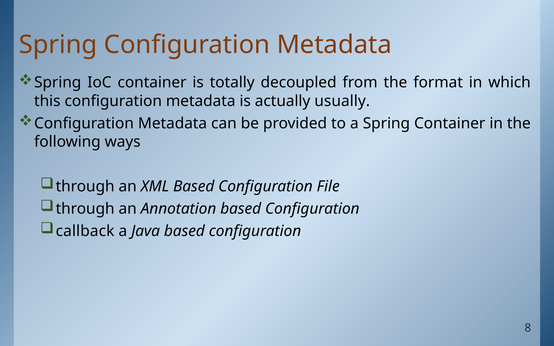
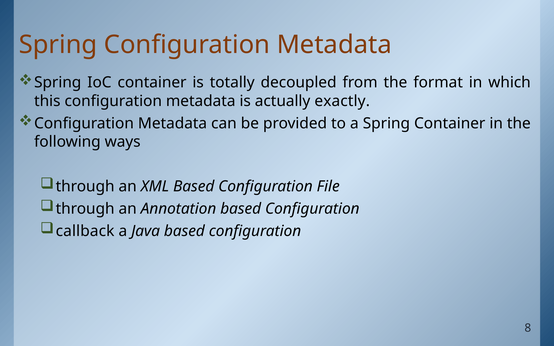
usually: usually -> exactly (342, 101)
